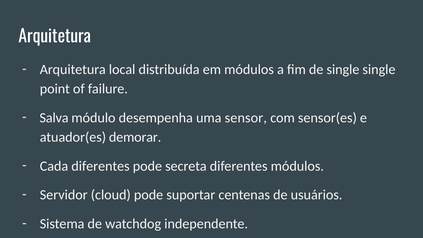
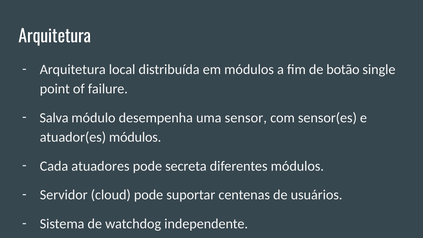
de single: single -> botão (343, 70)
atuador(es demorar: demorar -> módulos (135, 137)
Cada diferentes: diferentes -> atuadores (100, 166)
